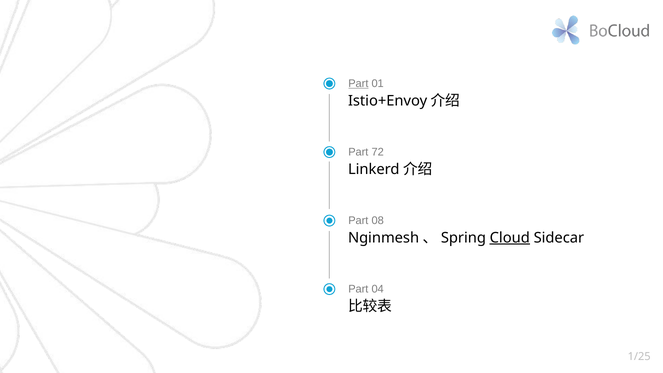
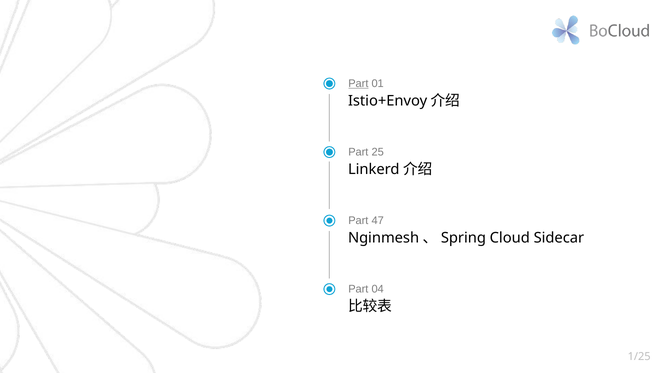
72: 72 -> 25 (378, 152)
08: 08 -> 47 (378, 221)
Cloud underline: present -> none (510, 238)
